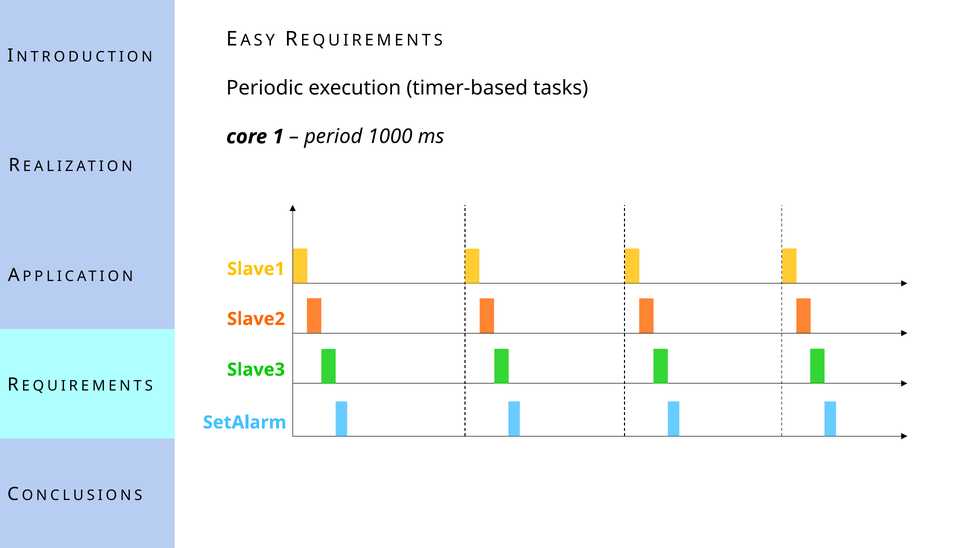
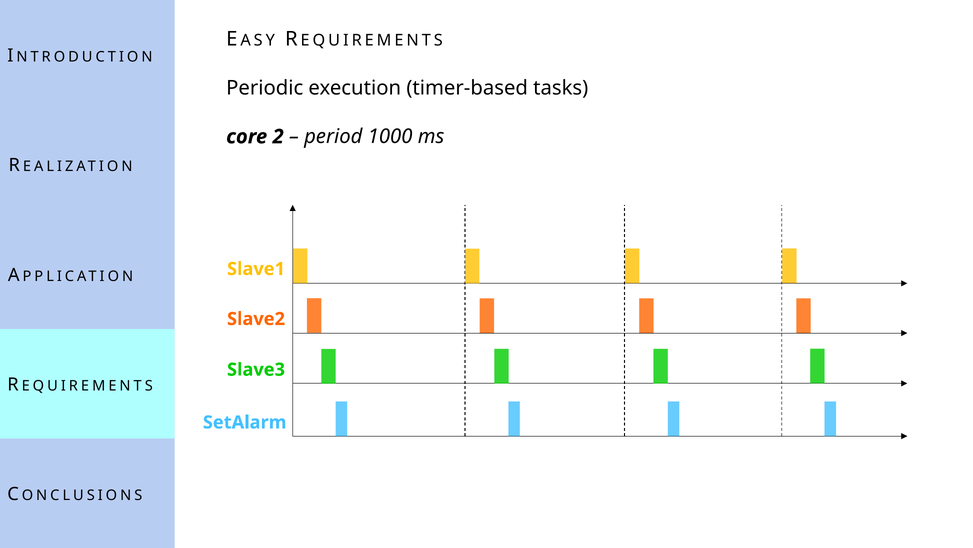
1: 1 -> 2 (278, 136)
